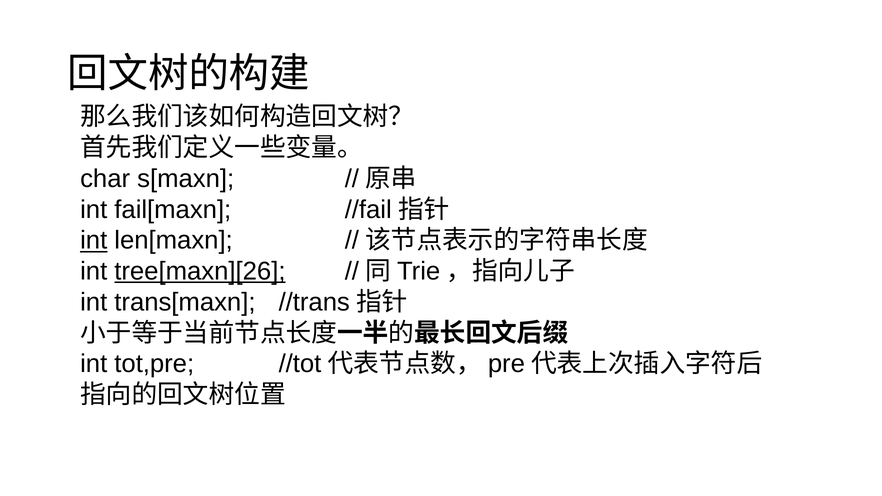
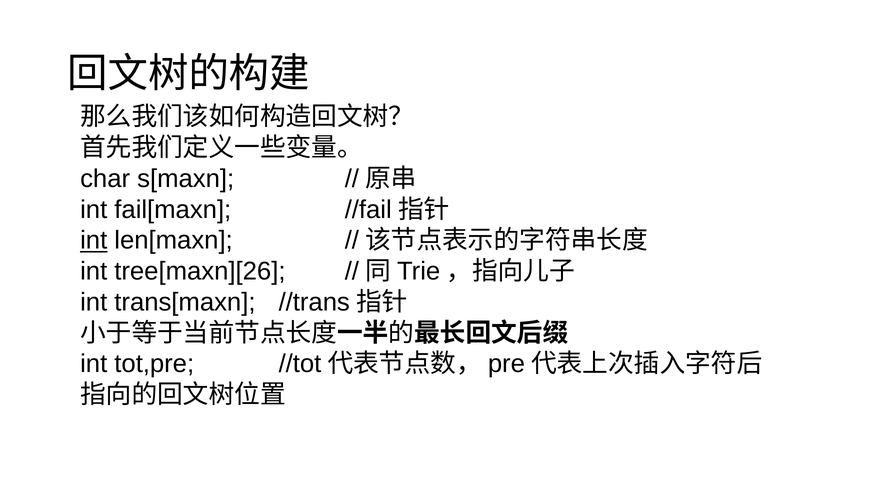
tree[maxn][26 underline: present -> none (200, 271)
